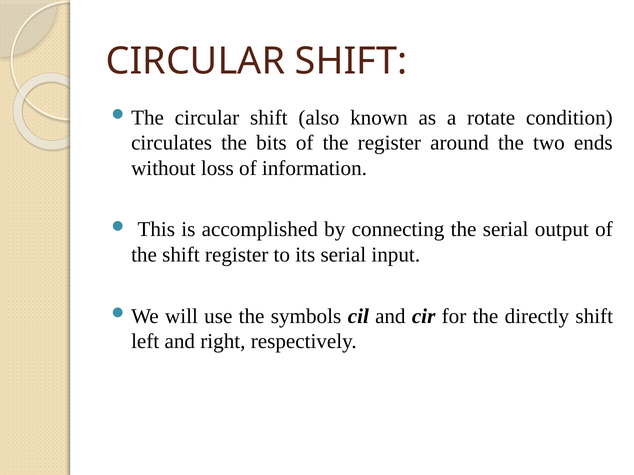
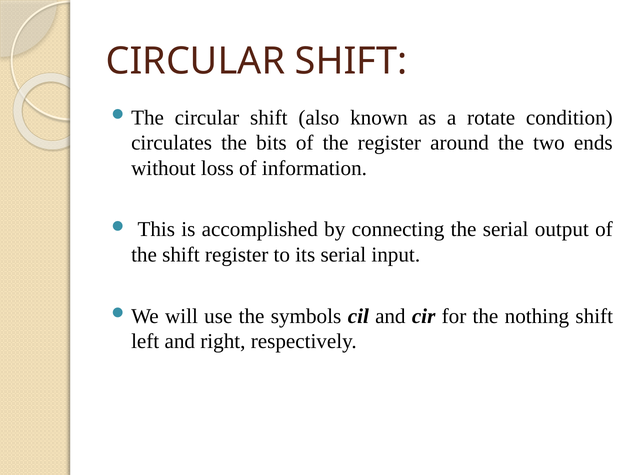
directly: directly -> nothing (537, 316)
